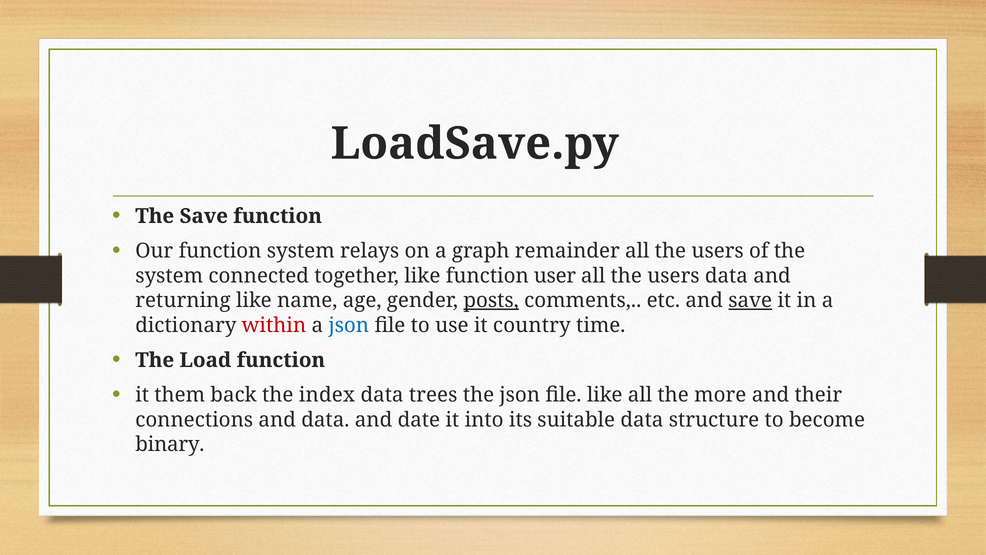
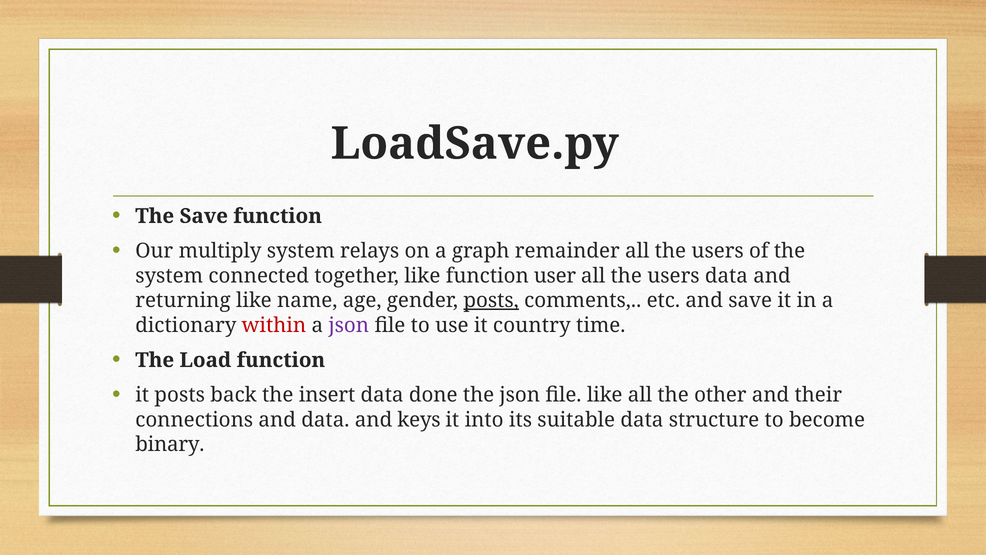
Our function: function -> multiply (220, 251)
save underline: present -> none (750, 300)
json colour: blue -> purple (349, 325)
it them: them -> posts (180, 395)
index: index -> insert (327, 395)
trees: trees -> done (433, 395)
more: more -> other (720, 395)
date: date -> keys (419, 420)
